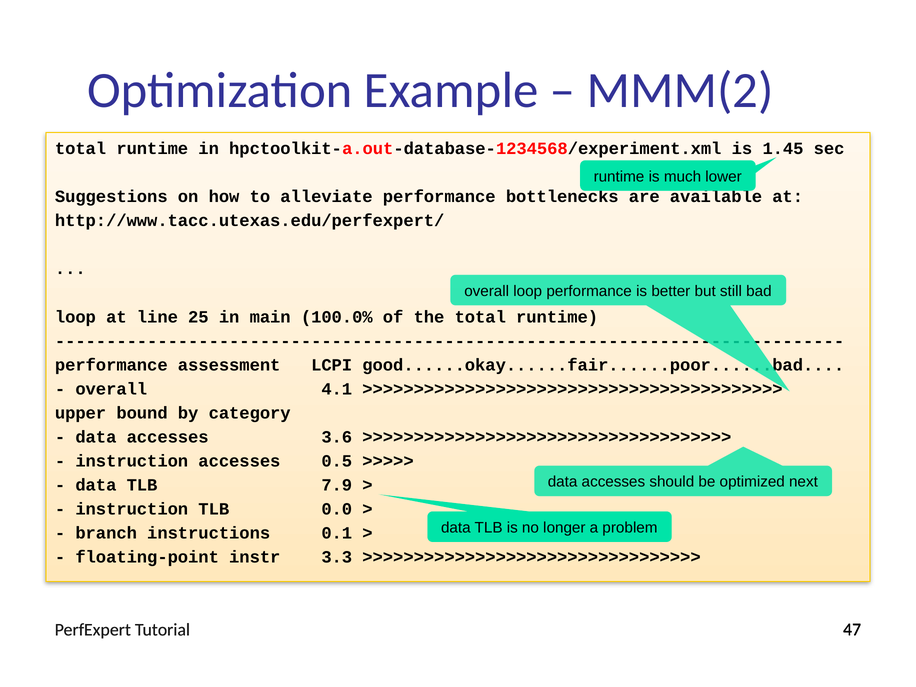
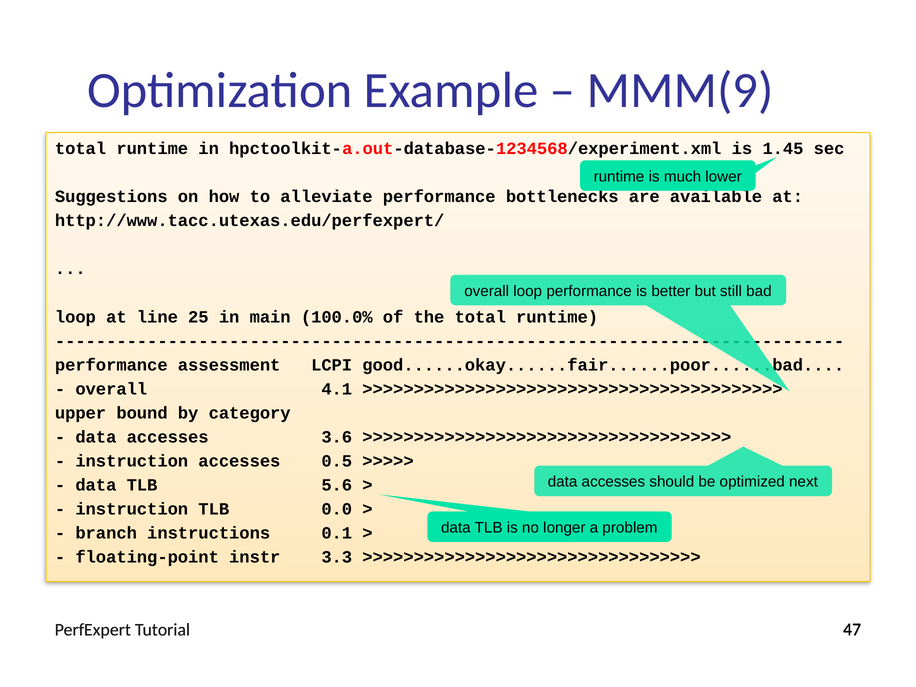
MMM(2: MMM(2 -> MMM(9 (680, 90)
7.9: 7.9 -> 5.6 (337, 485)
